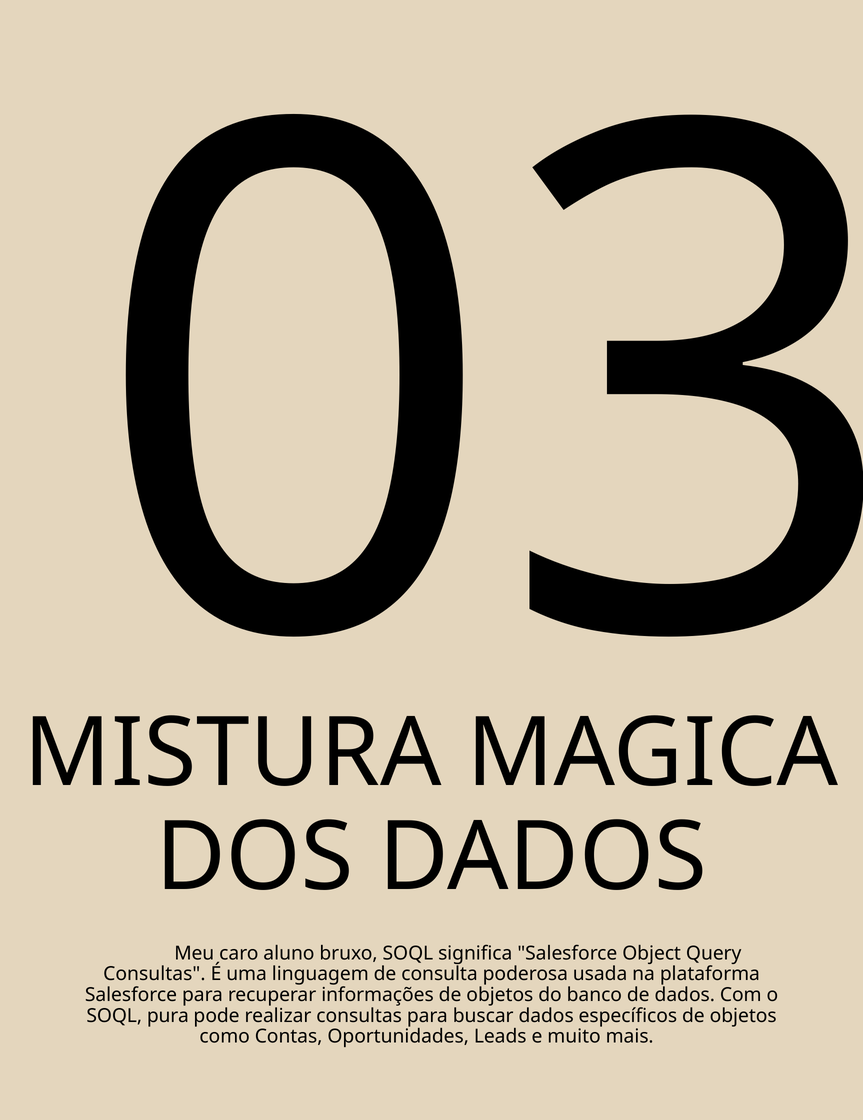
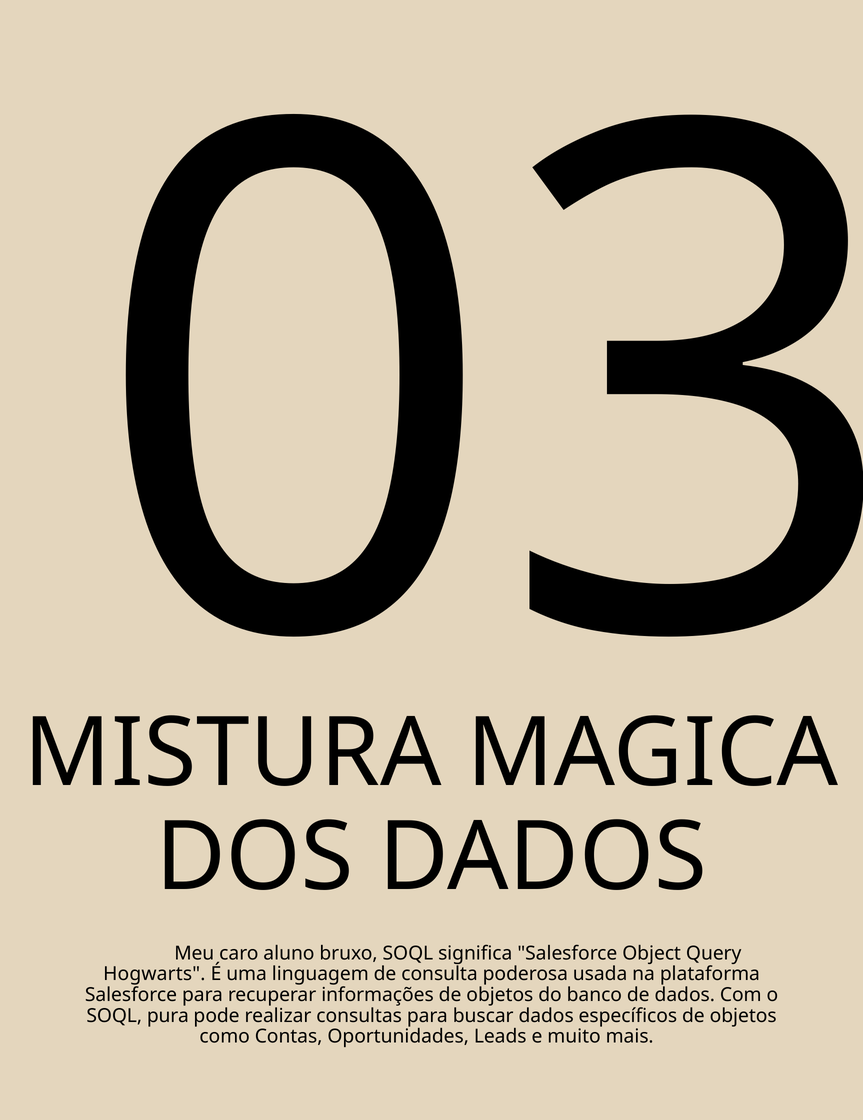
Consultas: Consultas -> Hogwarts (154, 974)
